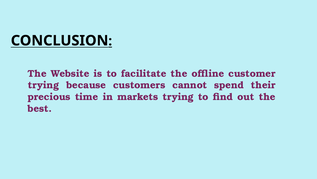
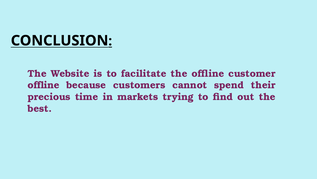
trying: trying -> offline (44, 85)
